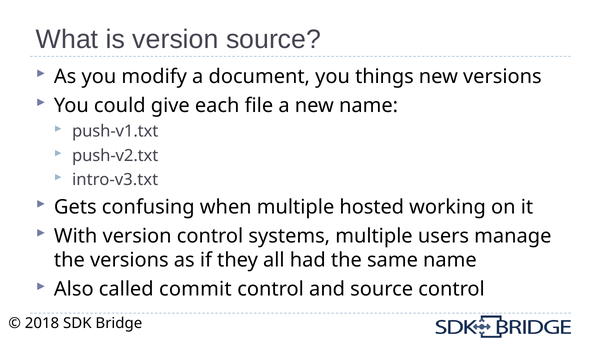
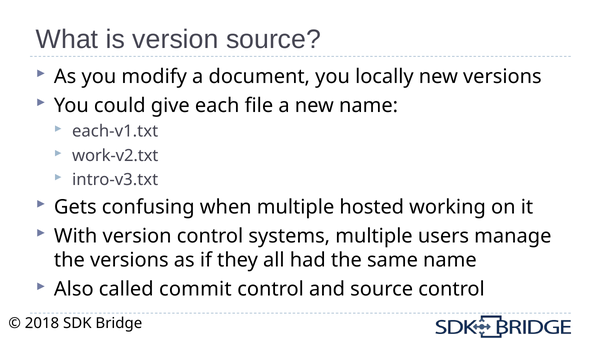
things: things -> locally (384, 76)
push-v1.txt: push-v1.txt -> each-v1.txt (115, 132)
push-v2.txt: push-v2.txt -> work-v2.txt (115, 156)
